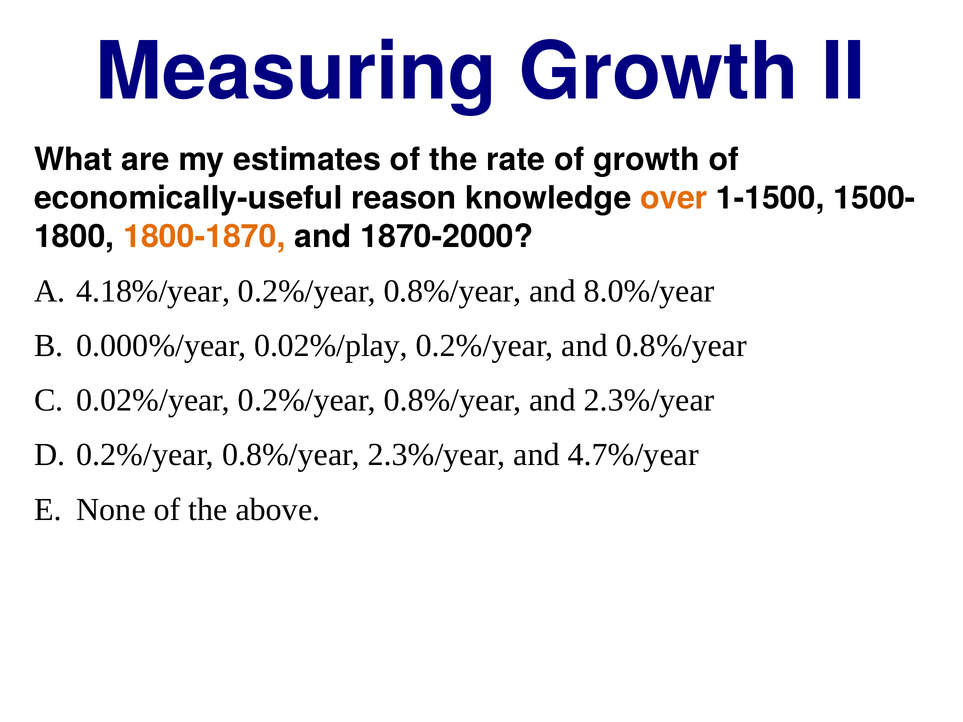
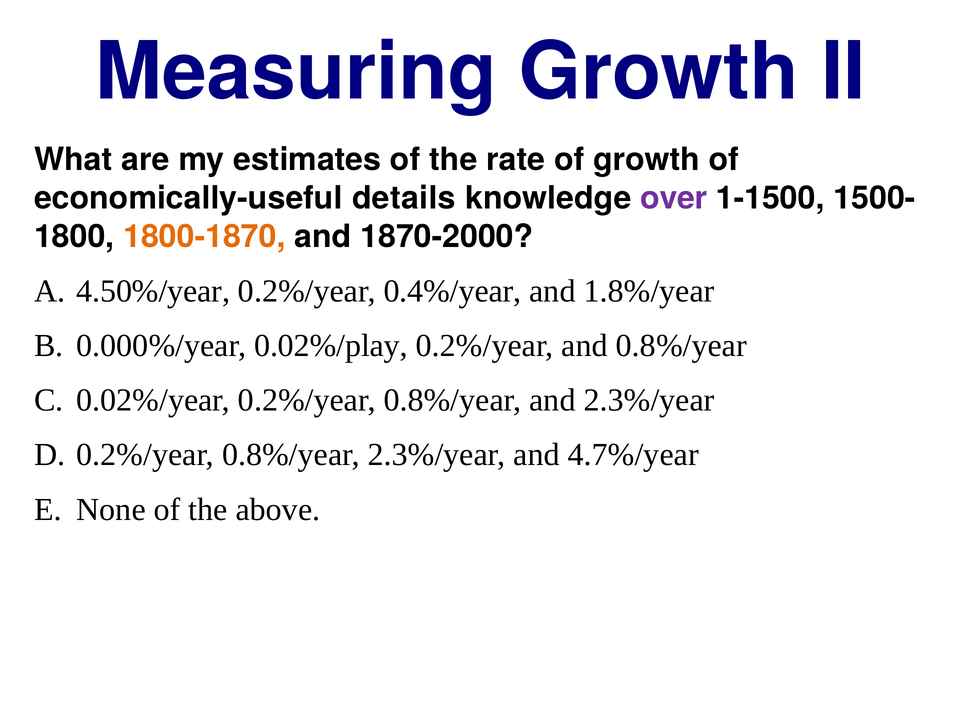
reason: reason -> details (404, 198)
over colour: orange -> purple (674, 198)
4.18%/year: 4.18%/year -> 4.50%/year (153, 291)
0.8%/year: 0.8%/year -> 0.4%/year (452, 291)
8.0%/year: 8.0%/year -> 1.8%/year (649, 291)
